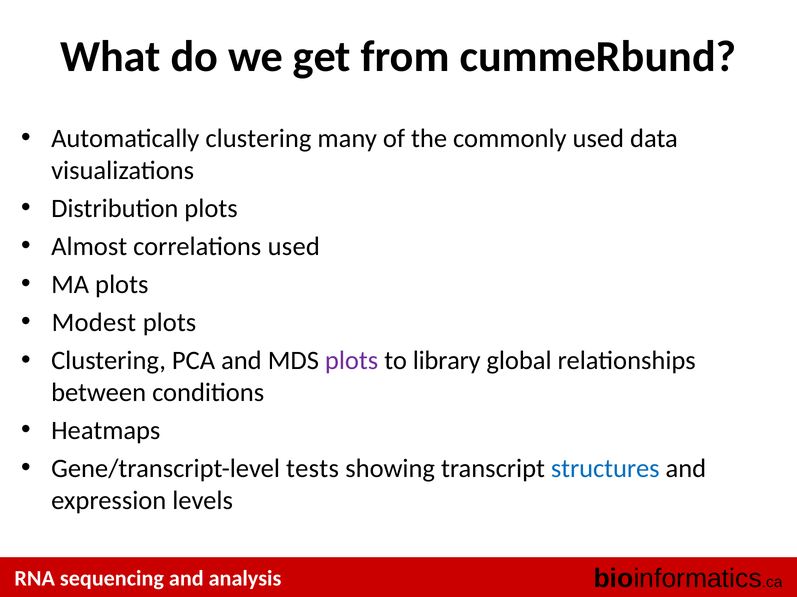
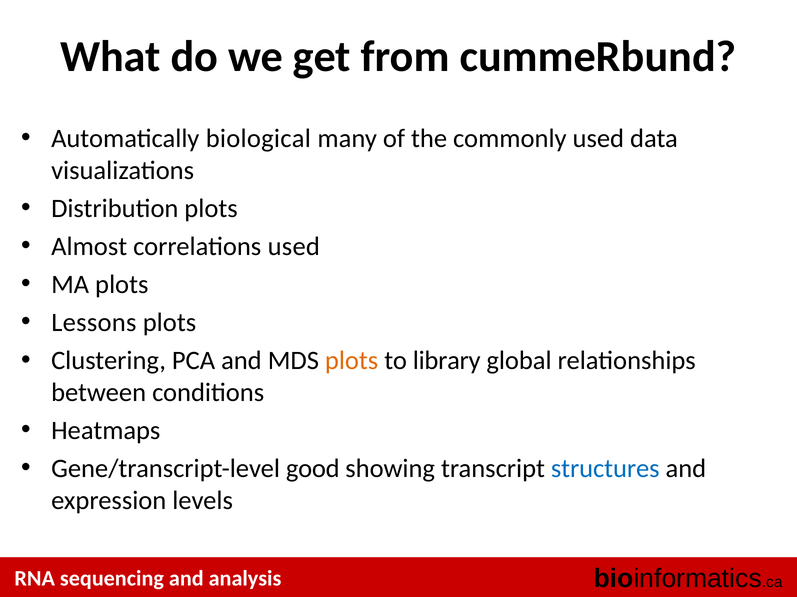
Automatically clustering: clustering -> biological (258, 139)
Modest: Modest -> Lessons (94, 323)
plots colour: purple -> orange (352, 361)
tests: tests -> good (313, 469)
